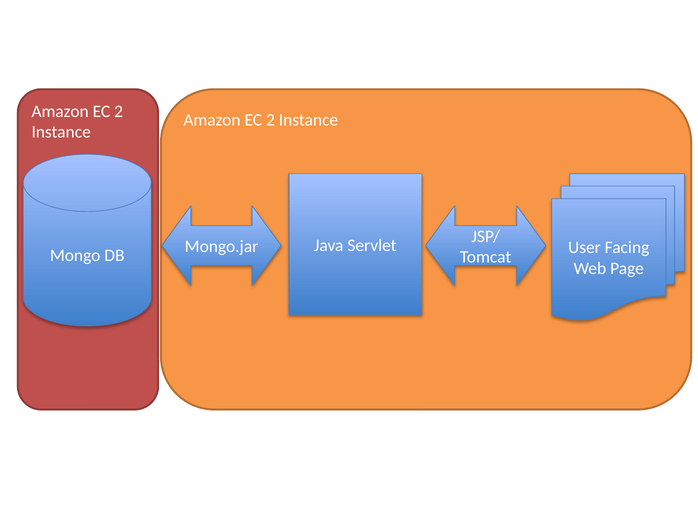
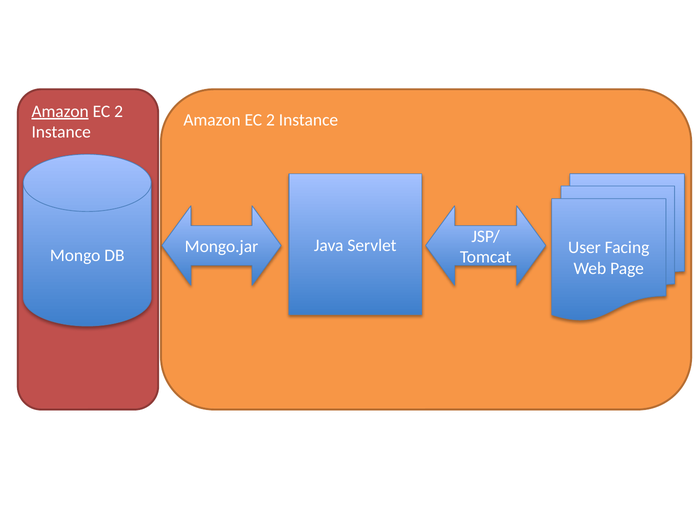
Amazon underline: none -> present (60, 111)
